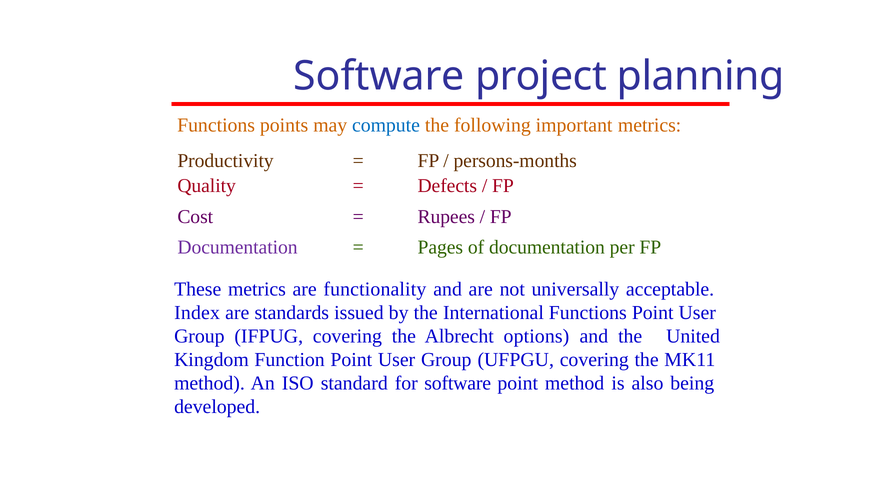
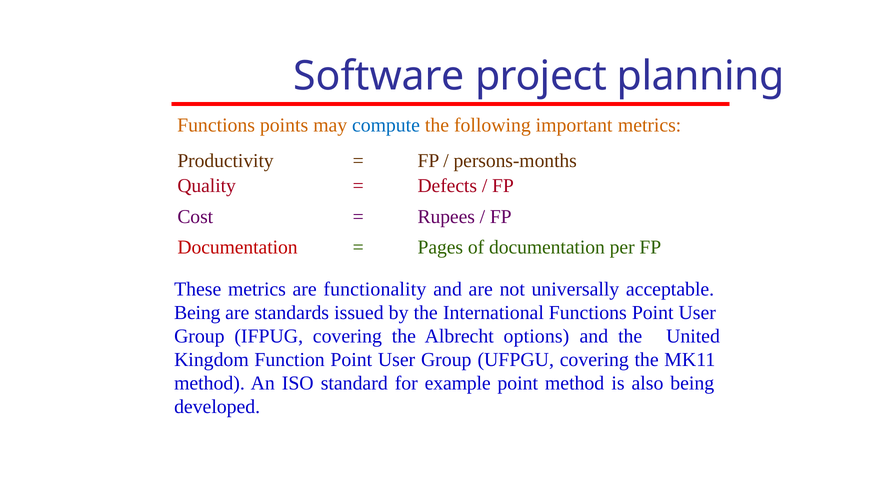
Documentation colour: purple -> red (237, 247)
Index: Index -> Being (197, 313)
for software: software -> example (458, 383)
